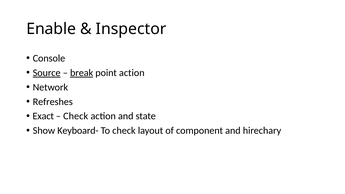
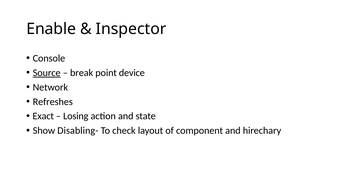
break underline: present -> none (82, 73)
point action: action -> device (132, 73)
Check: Check -> Losing (76, 116)
Keyboard-: Keyboard- -> Disabling- (78, 131)
